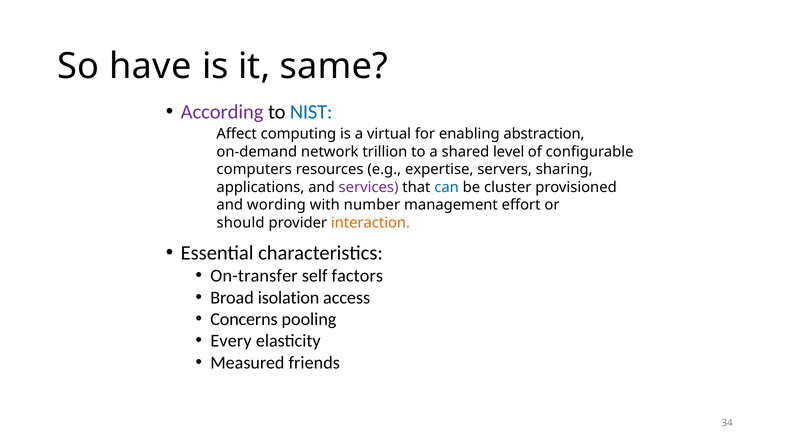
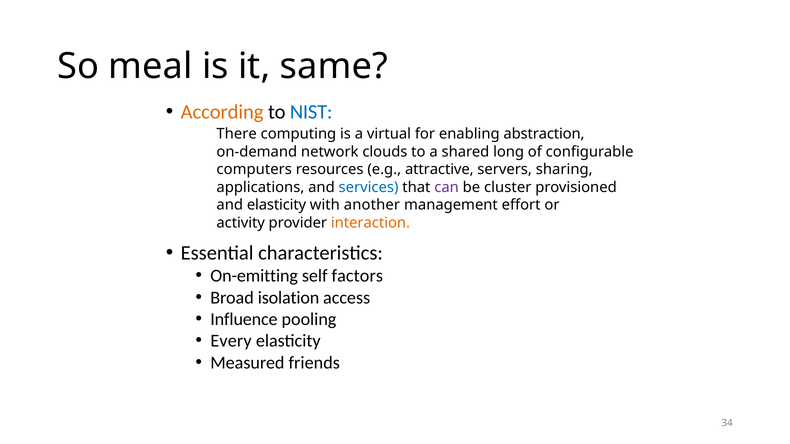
have: have -> meal (150, 66)
According colour: purple -> orange (222, 112)
Affect: Affect -> There (237, 134)
trillion: trillion -> clouds (385, 152)
level: level -> long (509, 152)
expertise: expertise -> attractive (439, 170)
services colour: purple -> blue (369, 187)
can colour: blue -> purple (447, 187)
and wording: wording -> elasticity (277, 205)
number: number -> another (372, 205)
should: should -> activity (241, 223)
On-transfer: On-transfer -> On-emitting (254, 276)
Concerns: Concerns -> Influence (244, 320)
